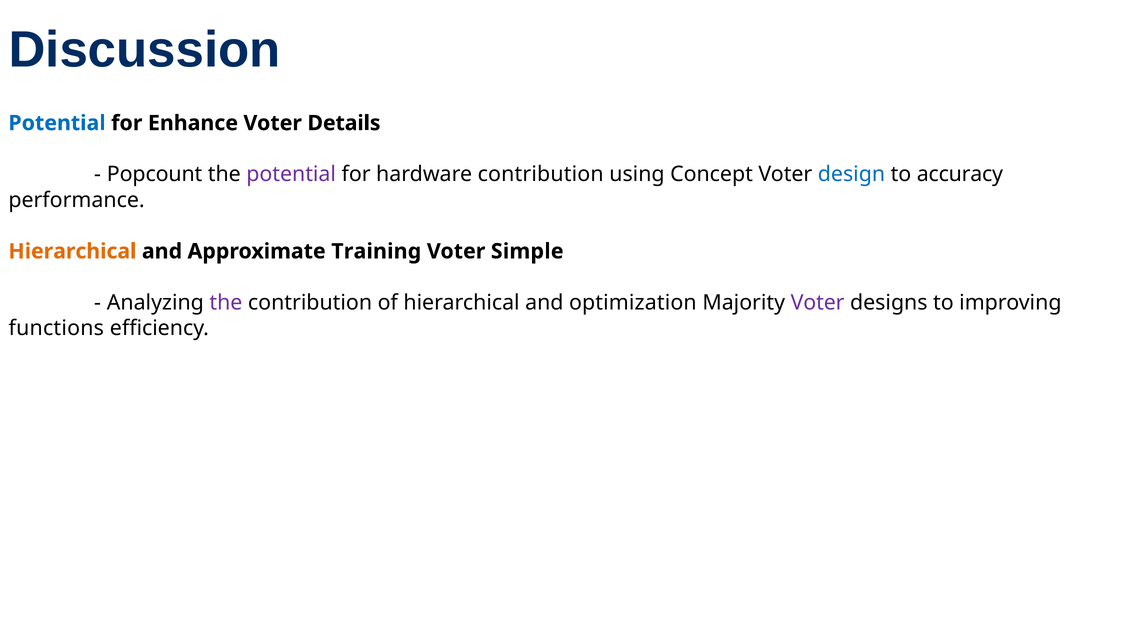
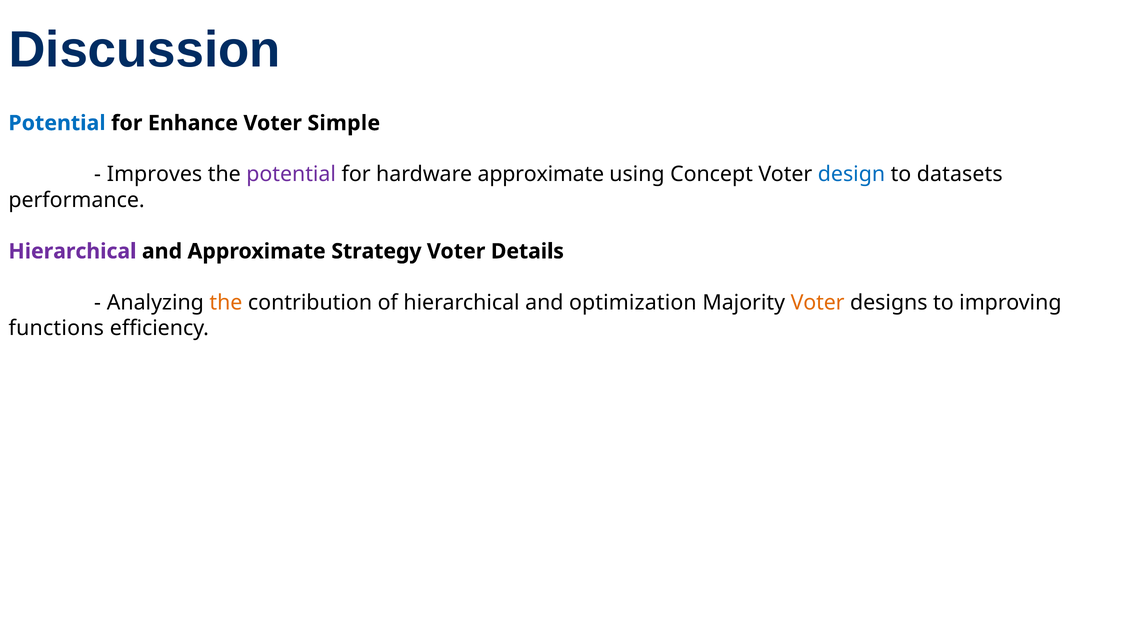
Details: Details -> Simple (344, 123)
Popcount: Popcount -> Improves (155, 174)
hardware contribution: contribution -> approximate (541, 174)
accuracy: accuracy -> datasets (960, 174)
Hierarchical colour: orange -> purple (72, 251)
Training: Training -> Strategy (376, 251)
Simple: Simple -> Details (527, 251)
the colour: purple -> orange (226, 303)
Voter colour: purple -> orange (818, 303)
